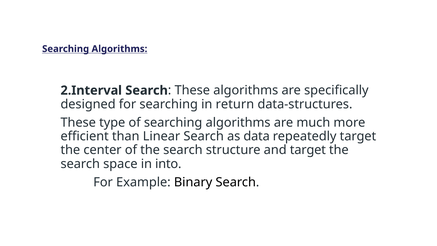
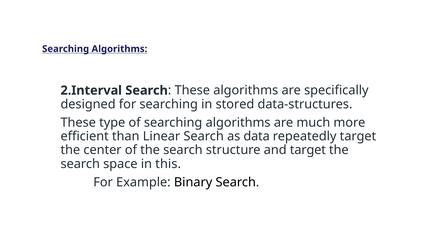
return: return -> stored (235, 104)
into: into -> this (168, 164)
